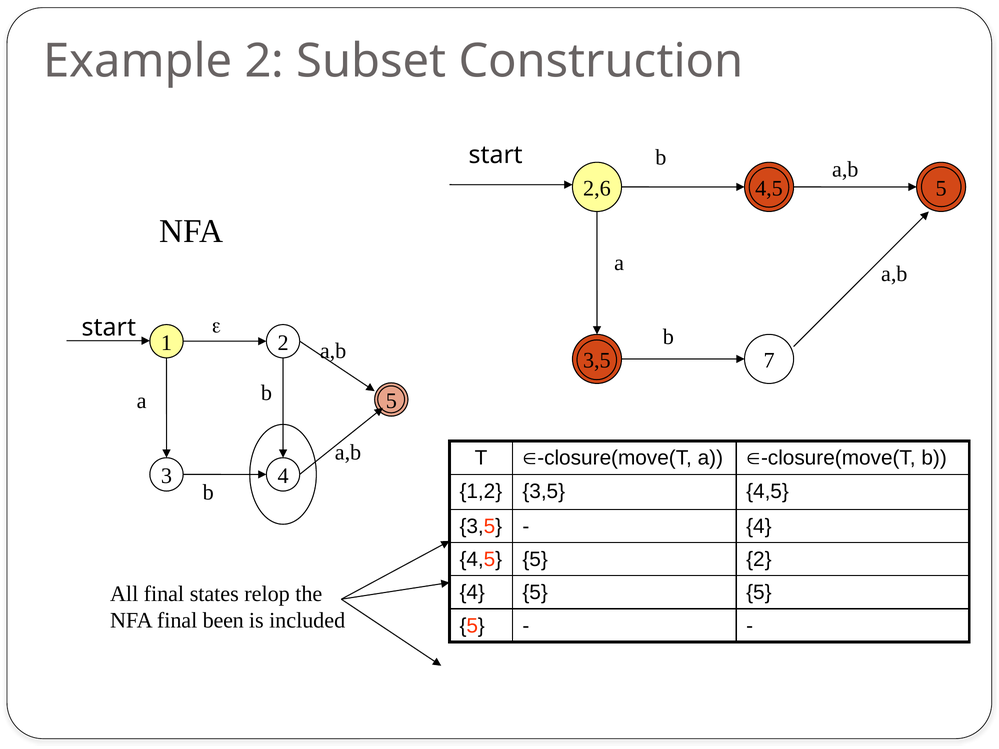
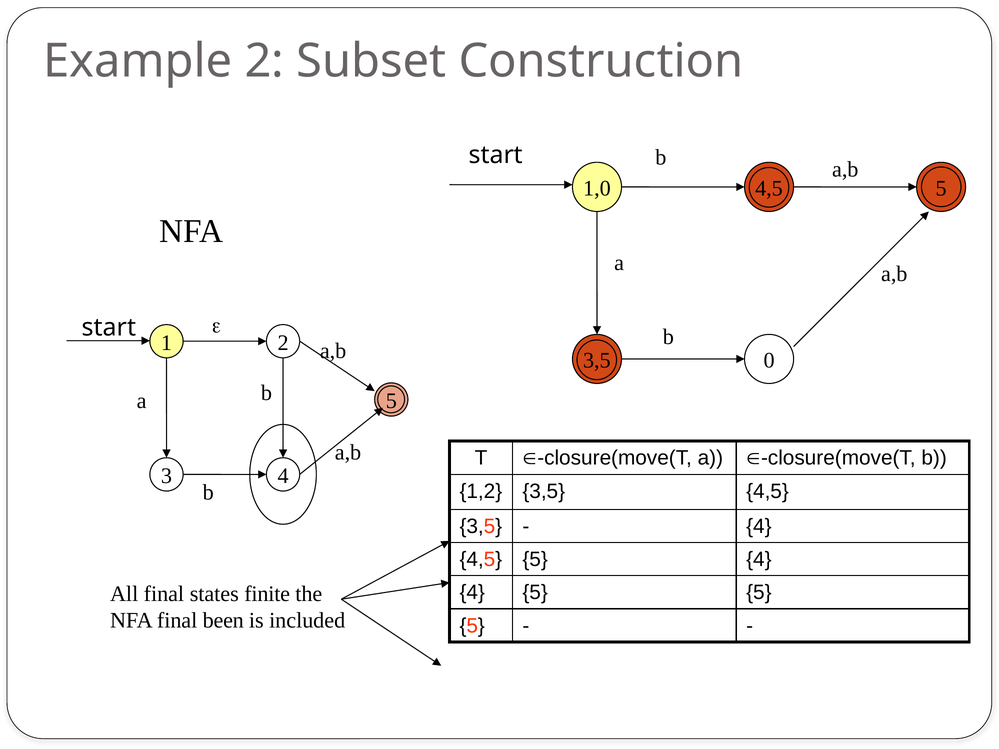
2,6: 2,6 -> 1,0 (597, 188)
7: 7 -> 0 (769, 361)
4,5 5 2: 2 -> 4 (759, 560)
relop: relop -> finite (267, 594)
